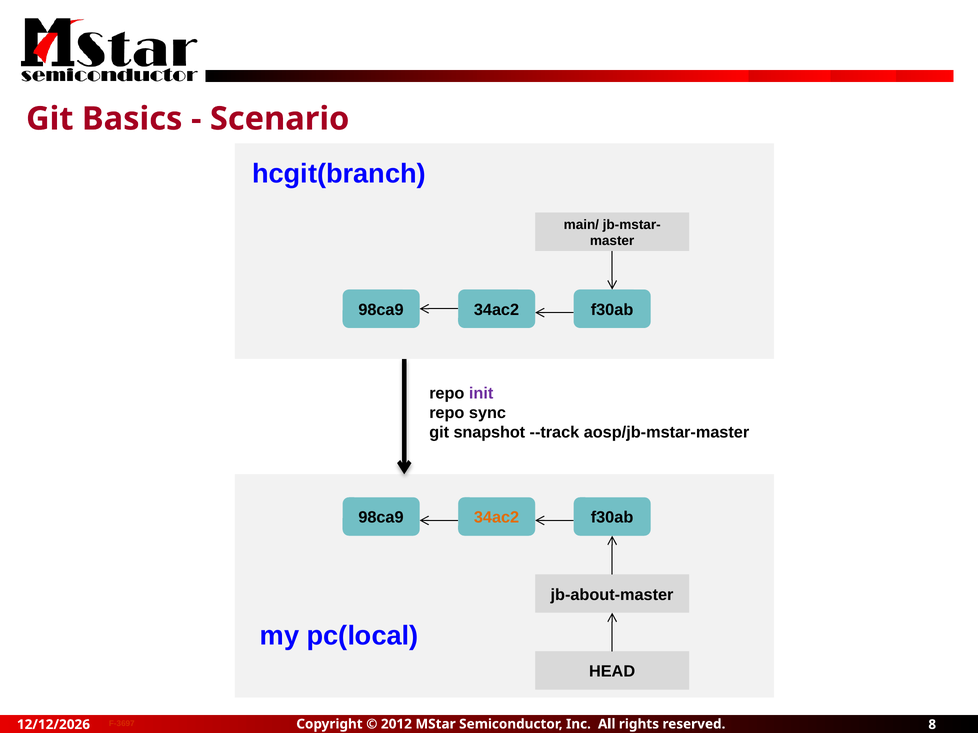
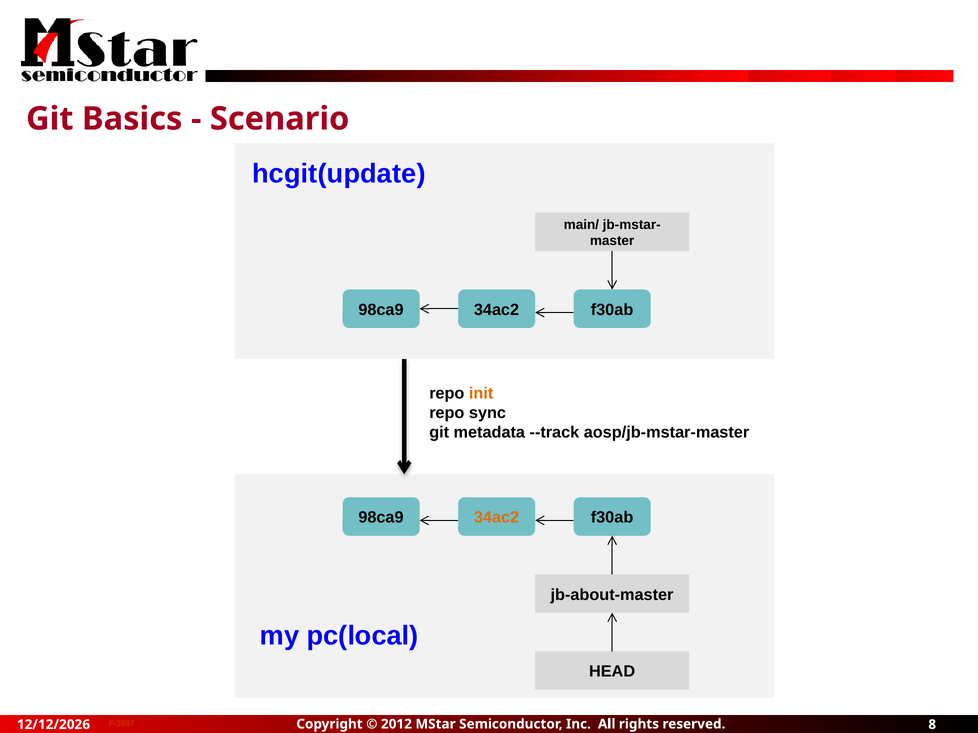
hcgit(branch: hcgit(branch -> hcgit(update (339, 174)
init colour: purple -> orange (481, 394)
snapshot: snapshot -> metadata (489, 433)
